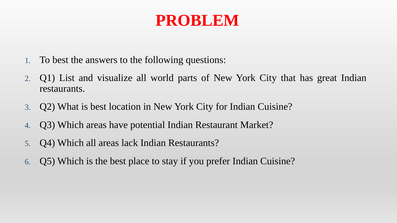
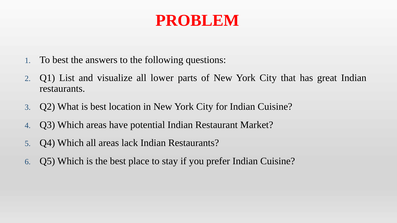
world: world -> lower (162, 78)
